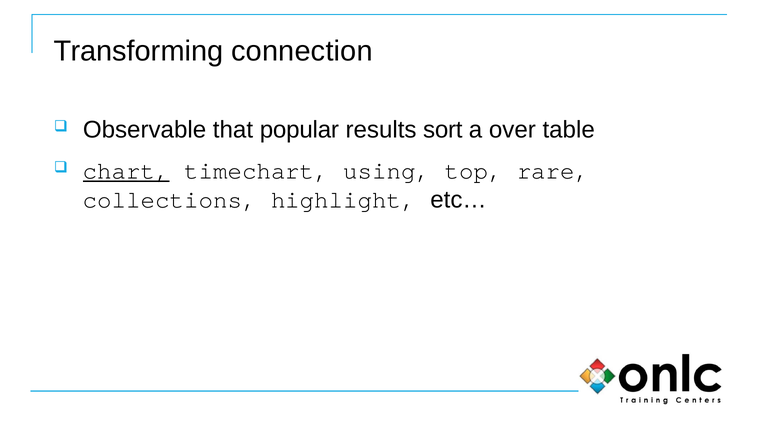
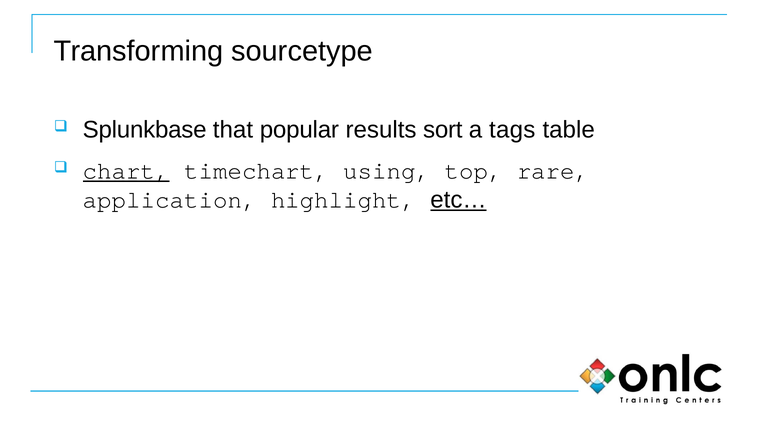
connection: connection -> sourcetype (302, 51)
Observable: Observable -> Splunkbase (145, 130)
over: over -> tags (512, 130)
collections: collections -> application (170, 200)
etc… underline: none -> present (458, 200)
